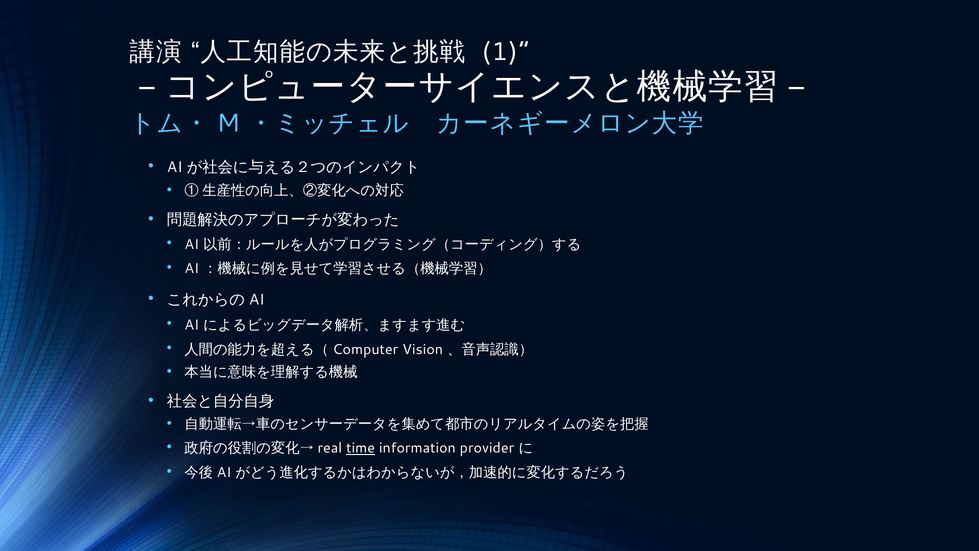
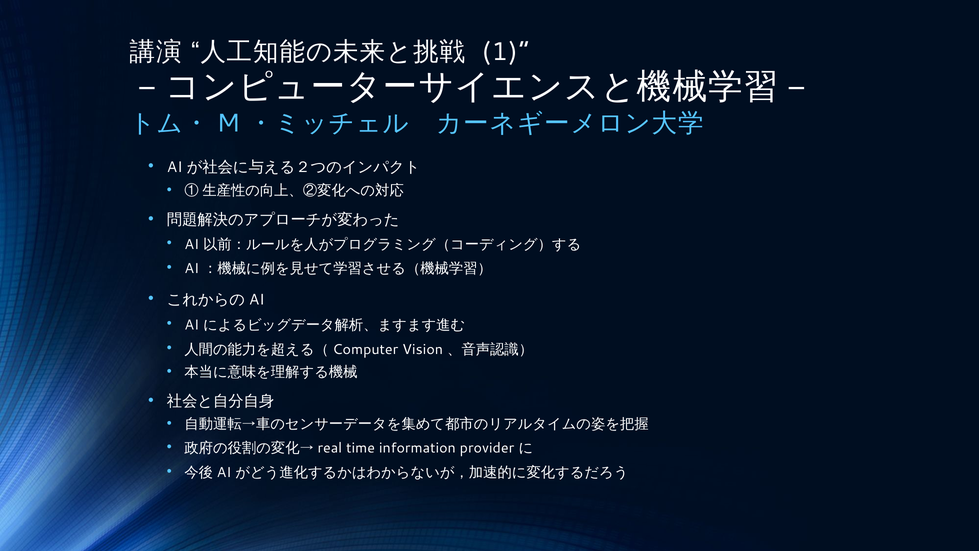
time underline: present -> none (361, 448)
